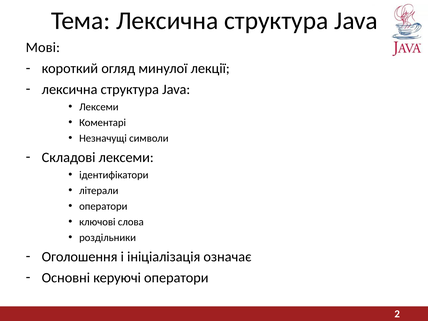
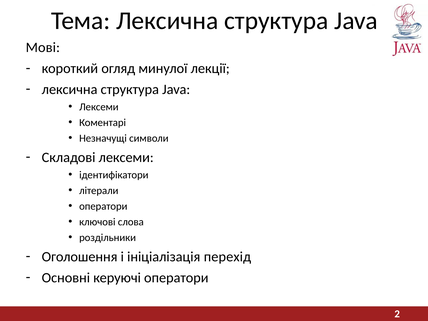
означає: означає -> перехід (227, 257)
